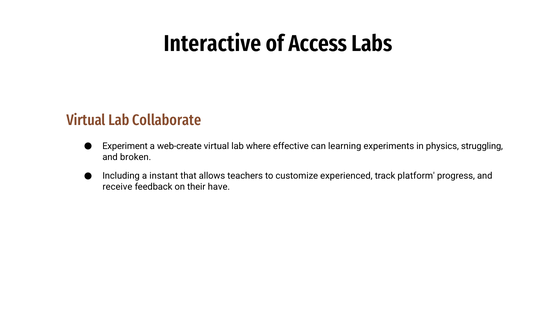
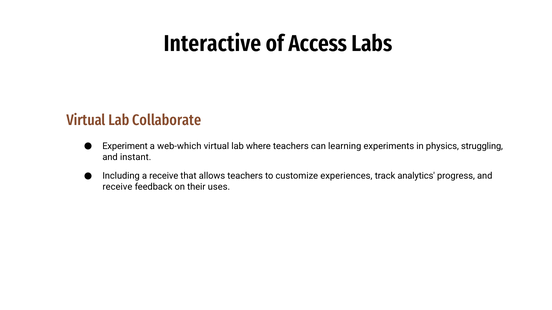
web-create: web-create -> web-which (179, 146)
where effective: effective -> teachers (291, 146)
broken: broken -> instant (136, 157)
a instant: instant -> receive (164, 176)
experienced: experienced -> experiences (346, 176)
platform: platform -> analytics (416, 176)
have: have -> uses (219, 187)
